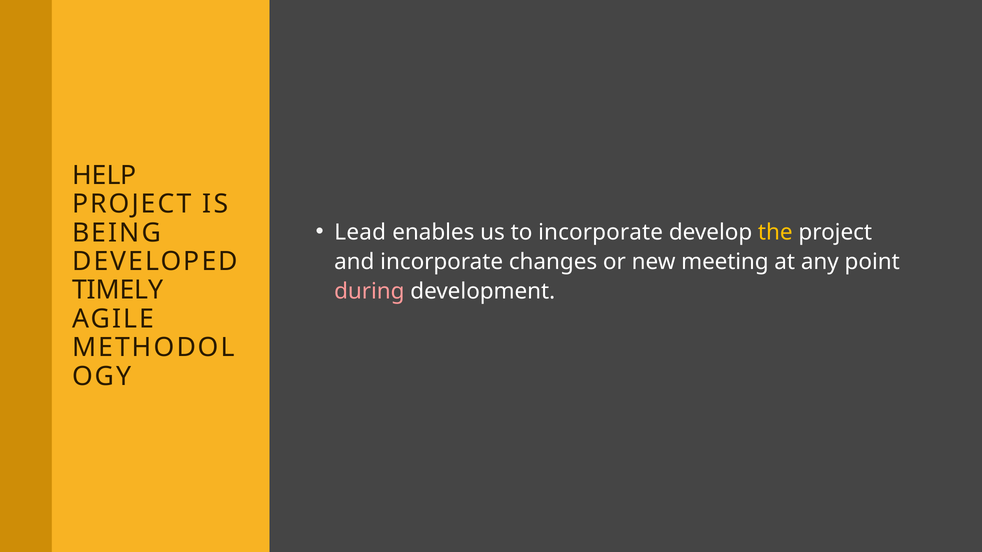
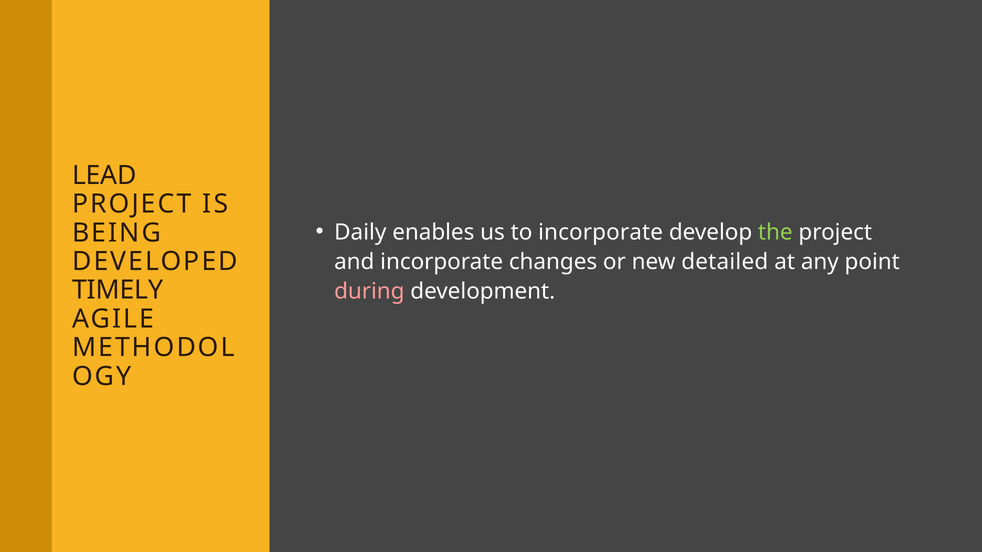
HELP: HELP -> LEAD (104, 176)
Lead: Lead -> Daily (360, 232)
the colour: yellow -> light green (775, 232)
meeting: meeting -> detailed (725, 262)
